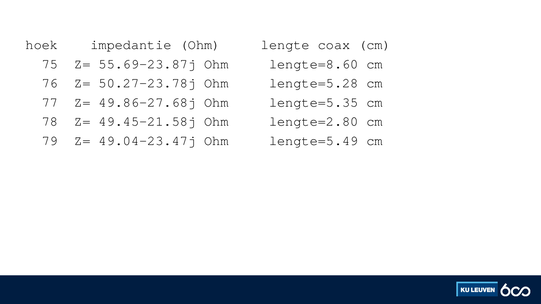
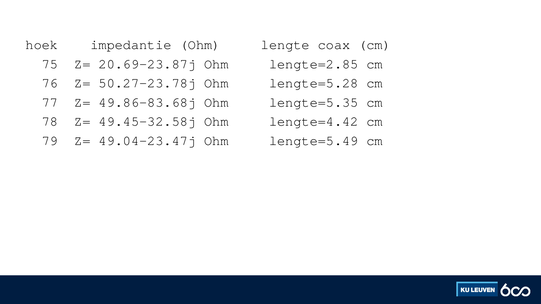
55.69-23.87j: 55.69-23.87j -> 20.69-23.87j (147, 64)
lengte=8.60: lengte=8.60 -> lengte=2.85 (314, 64)
49.86-27.68j: 49.86-27.68j -> 49.86-83.68j (147, 102)
49.45-21.58j: 49.45-21.58j -> 49.45-32.58j (147, 122)
lengte=2.80: lengte=2.80 -> lengte=4.42 (314, 122)
